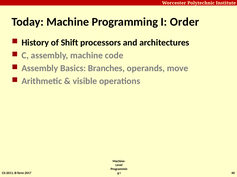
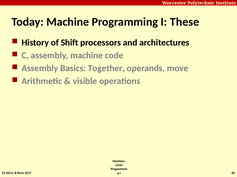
Order: Order -> These (185, 22)
Branches: Branches -> Together (106, 68)
